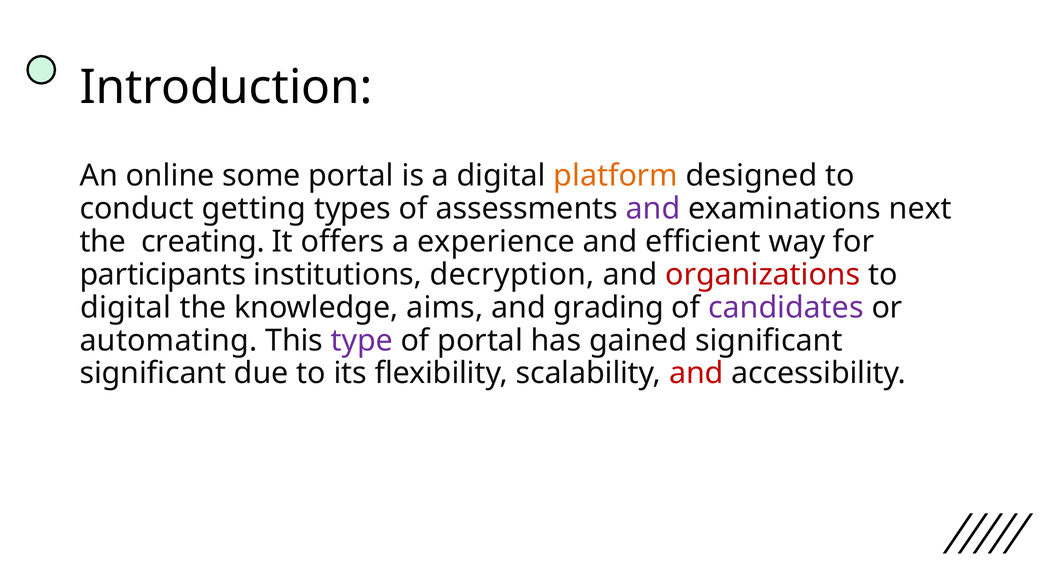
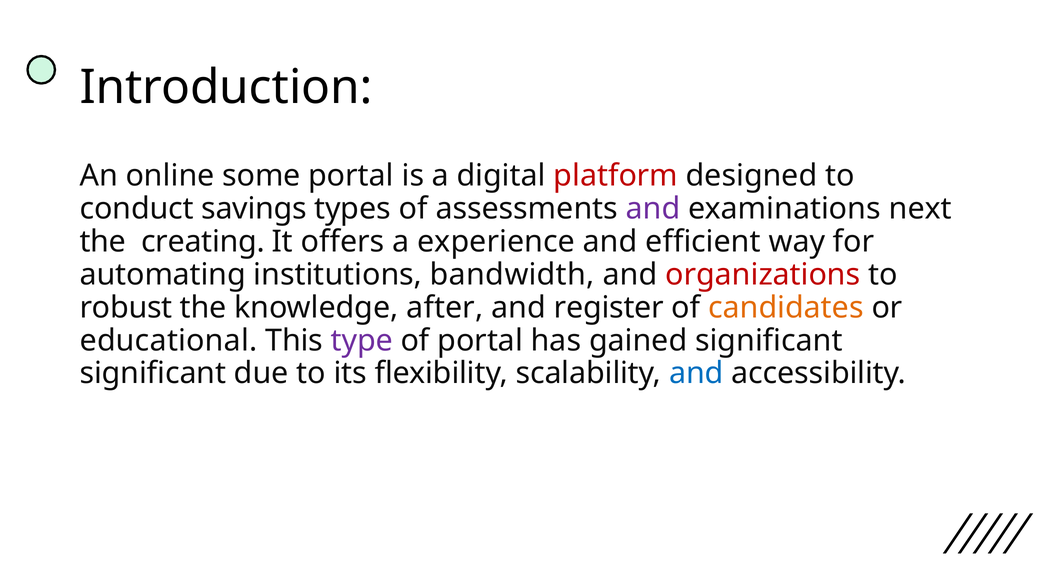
platform colour: orange -> red (616, 176)
getting: getting -> savings (254, 209)
participants: participants -> automating (163, 274)
decryption: decryption -> bandwidth (512, 274)
digital: digital -> robust (126, 307)
aims: aims -> after (445, 307)
grading: grading -> register (609, 307)
candidates colour: purple -> orange (786, 307)
automating: automating -> educational (169, 340)
and colour: red -> blue (696, 373)
